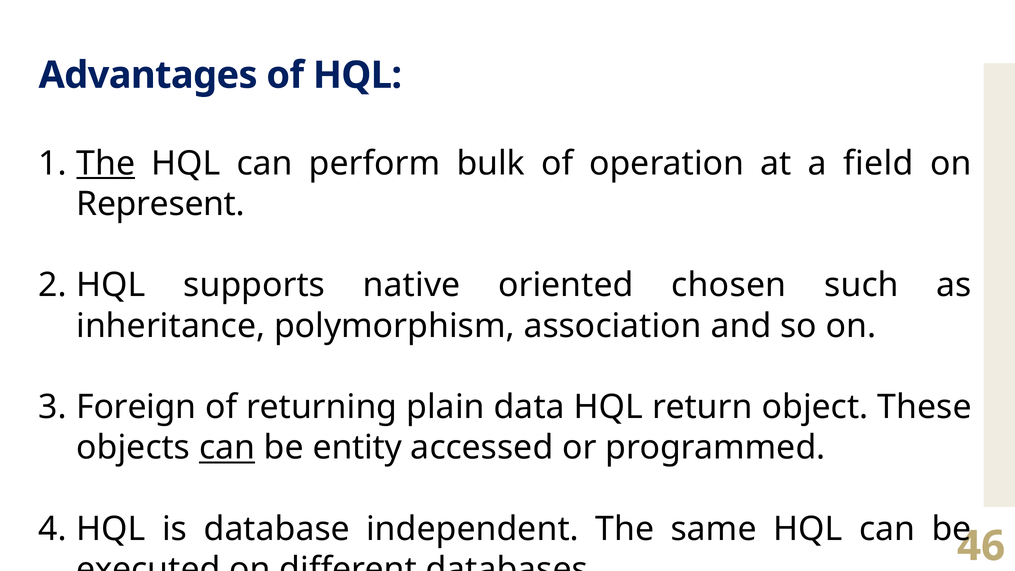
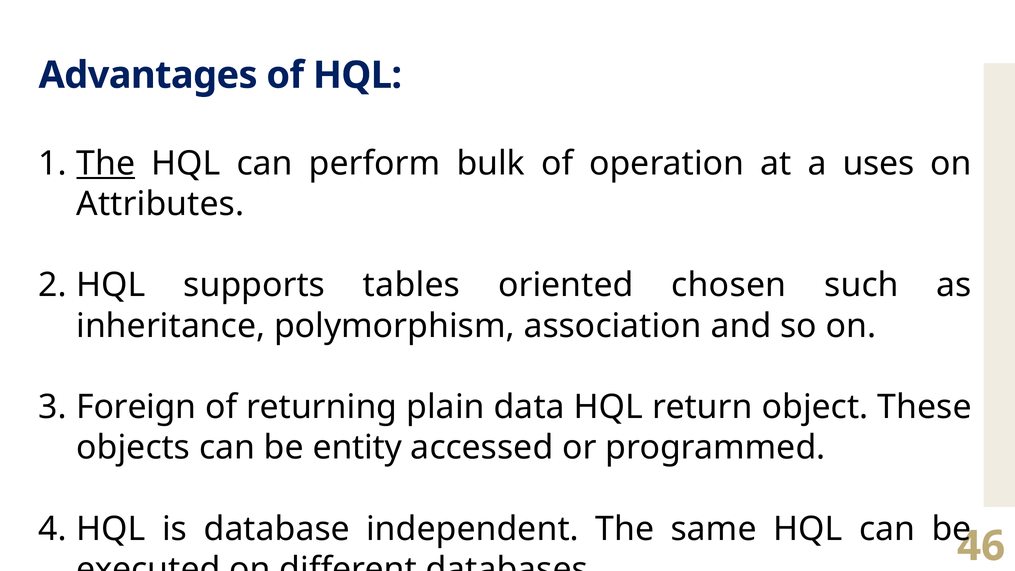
field: field -> uses (879, 163)
Represent: Represent -> Attributes (160, 204)
native: native -> tables (412, 285)
can underline: present -> none (227, 448)
